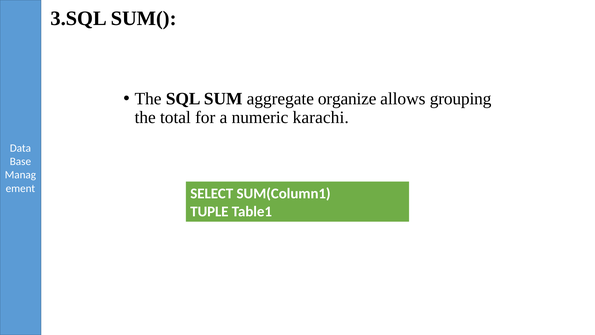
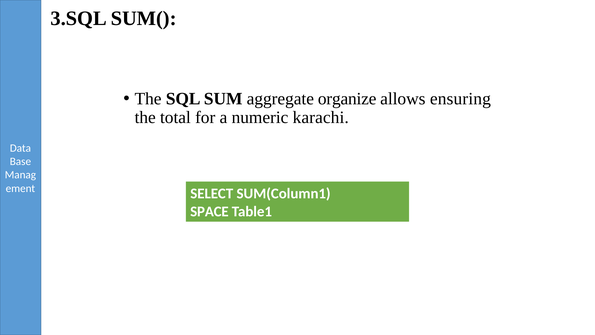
grouping: grouping -> ensuring (460, 99)
TUPLE: TUPLE -> SPACE (209, 211)
